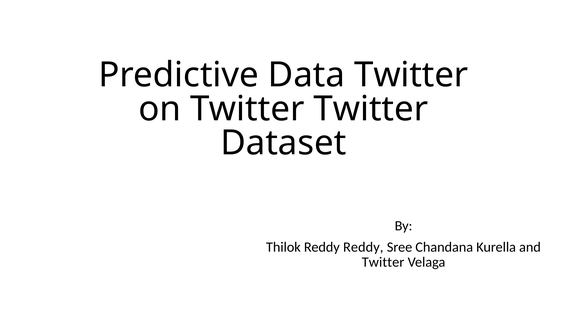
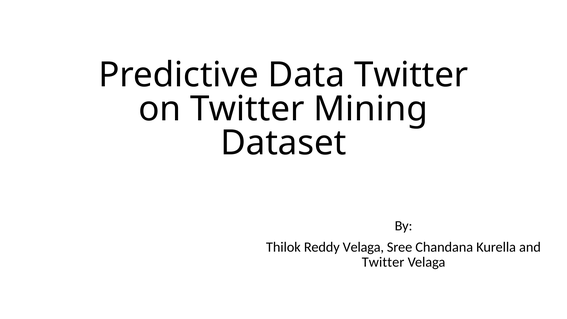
Twitter Twitter: Twitter -> Mining (371, 109)
Reddy Reddy: Reddy -> Velaga (363, 247)
